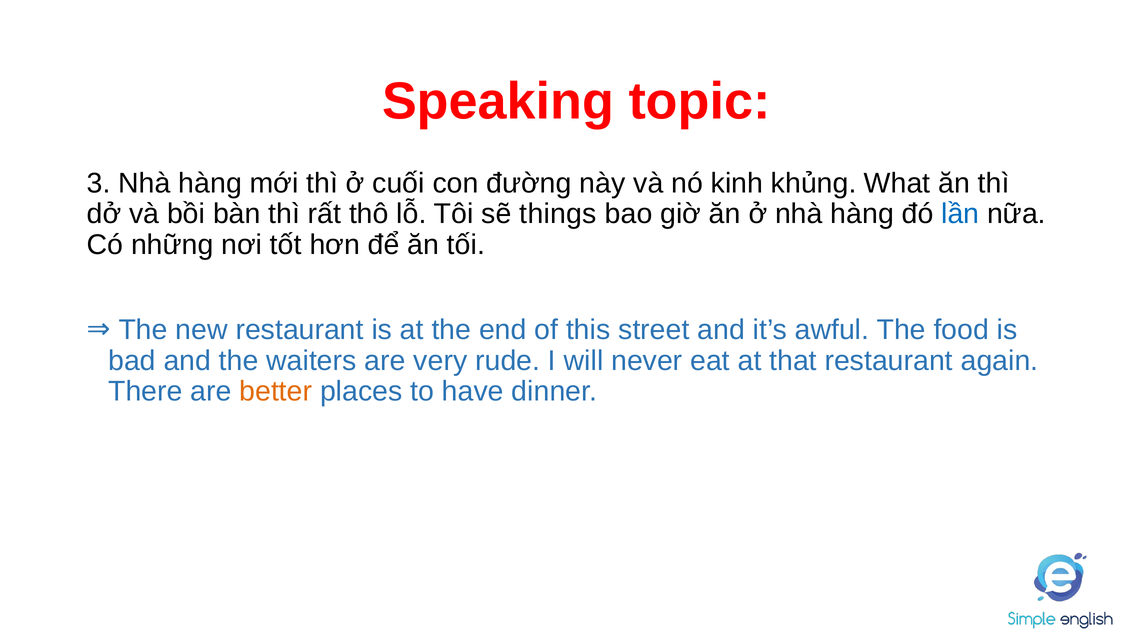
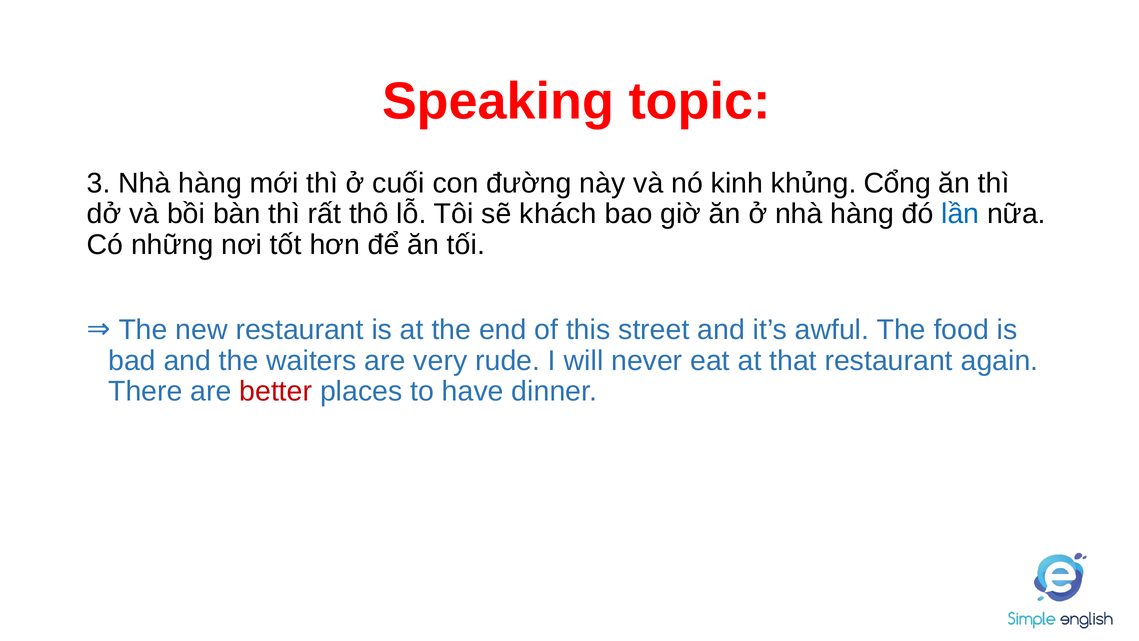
What: What -> Cổng (897, 183)
things: things -> khách (558, 214)
better colour: orange -> red (276, 391)
